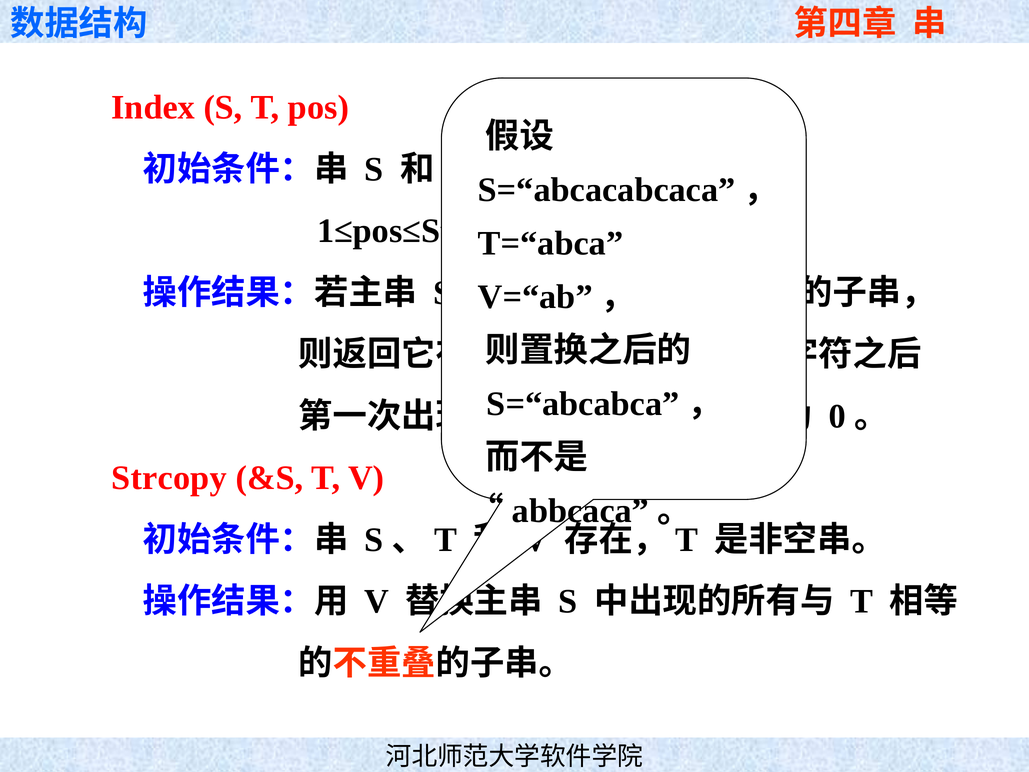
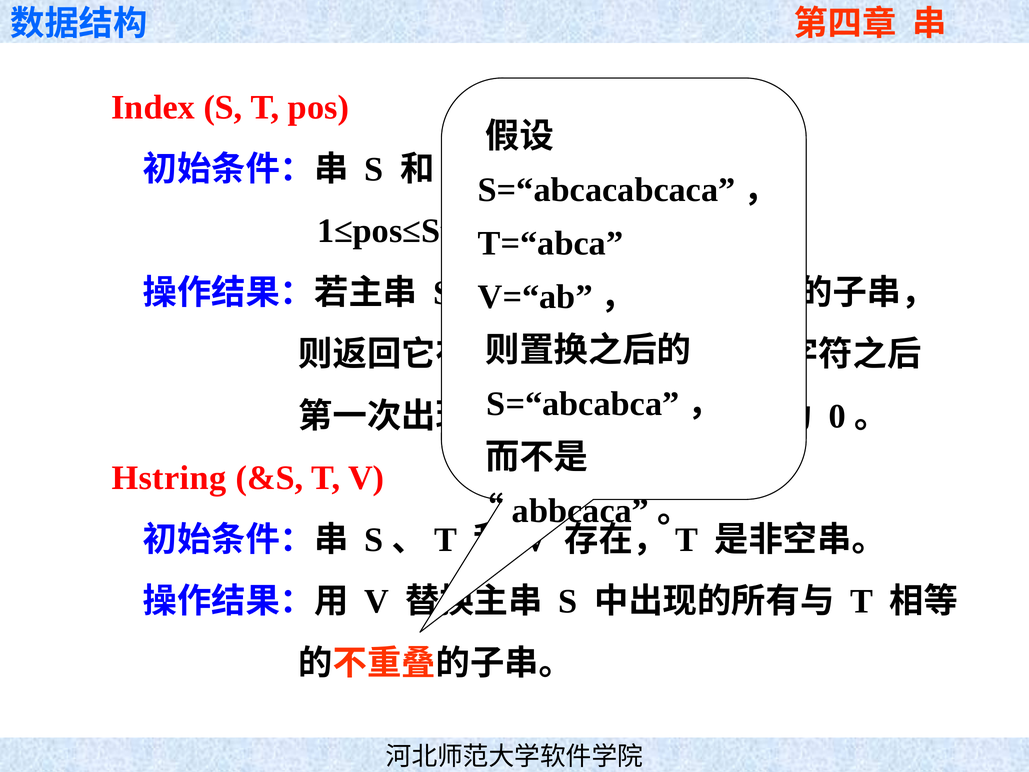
Strcopy: Strcopy -> Hstring (169, 478)
